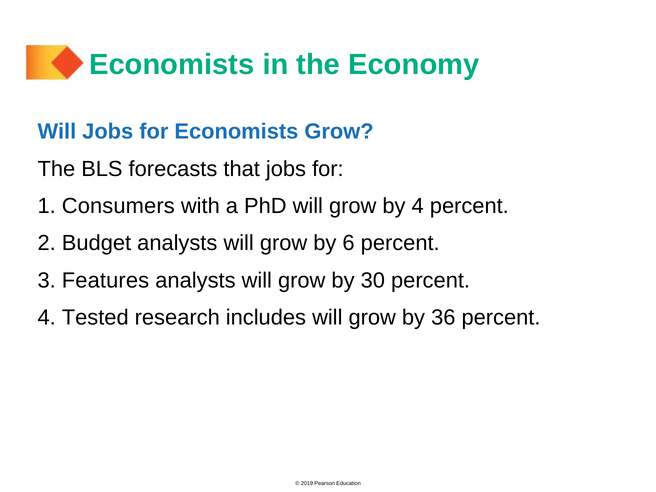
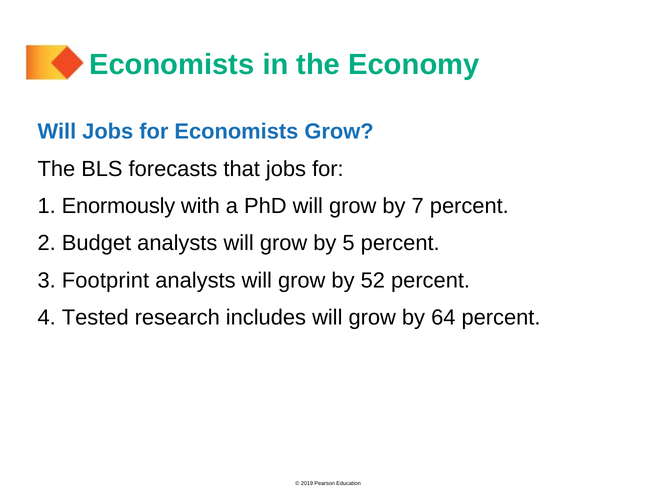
Consumers: Consumers -> Enormously (118, 206)
by 4: 4 -> 7 (418, 206)
6: 6 -> 5 (349, 243)
Features: Features -> Footprint (105, 280)
30: 30 -> 52 (373, 280)
36: 36 -> 64 (443, 318)
